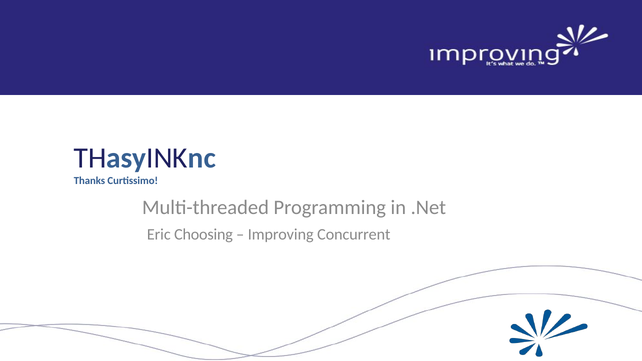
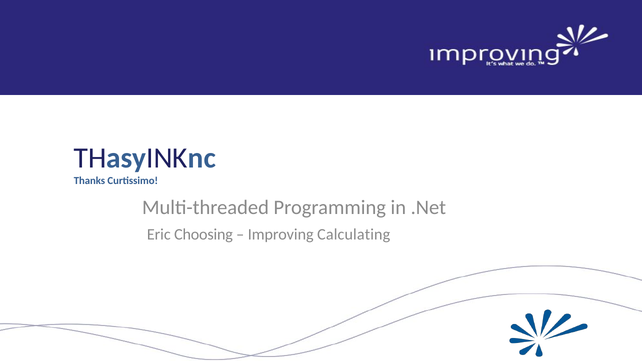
Concurrent: Concurrent -> Calculating (354, 234)
